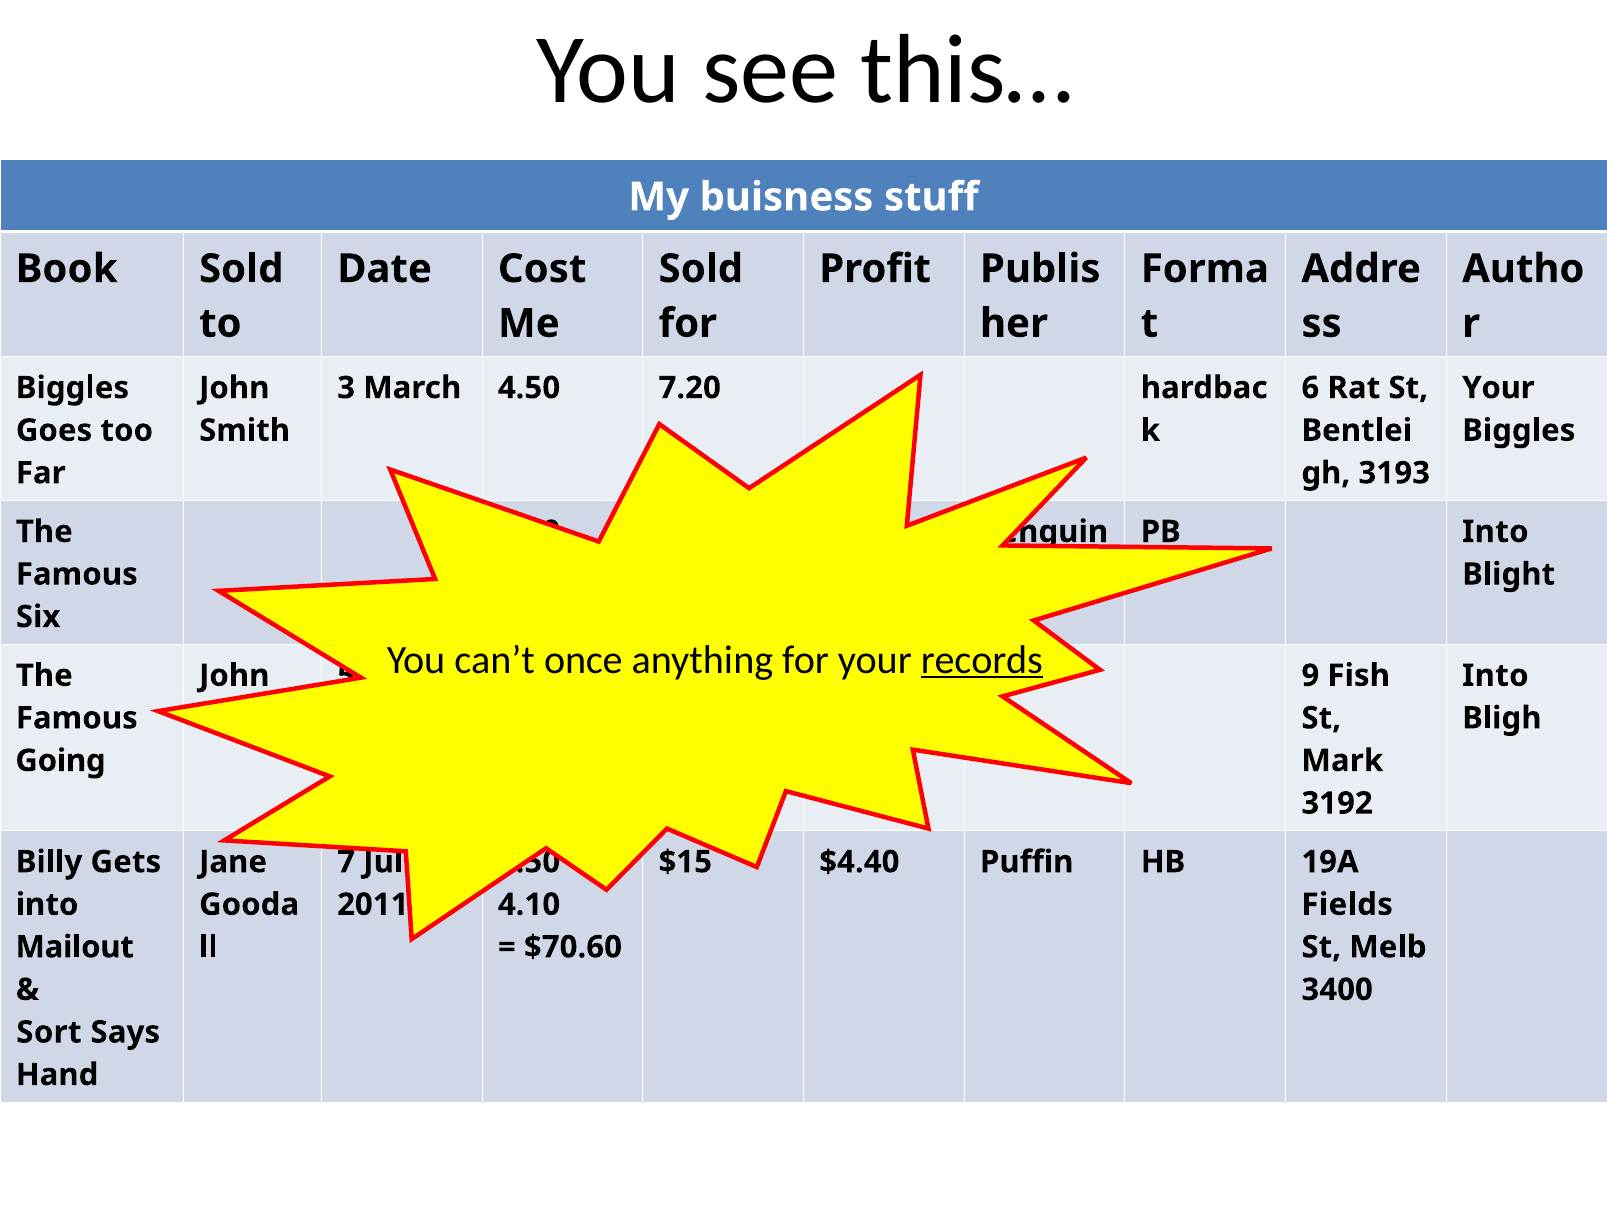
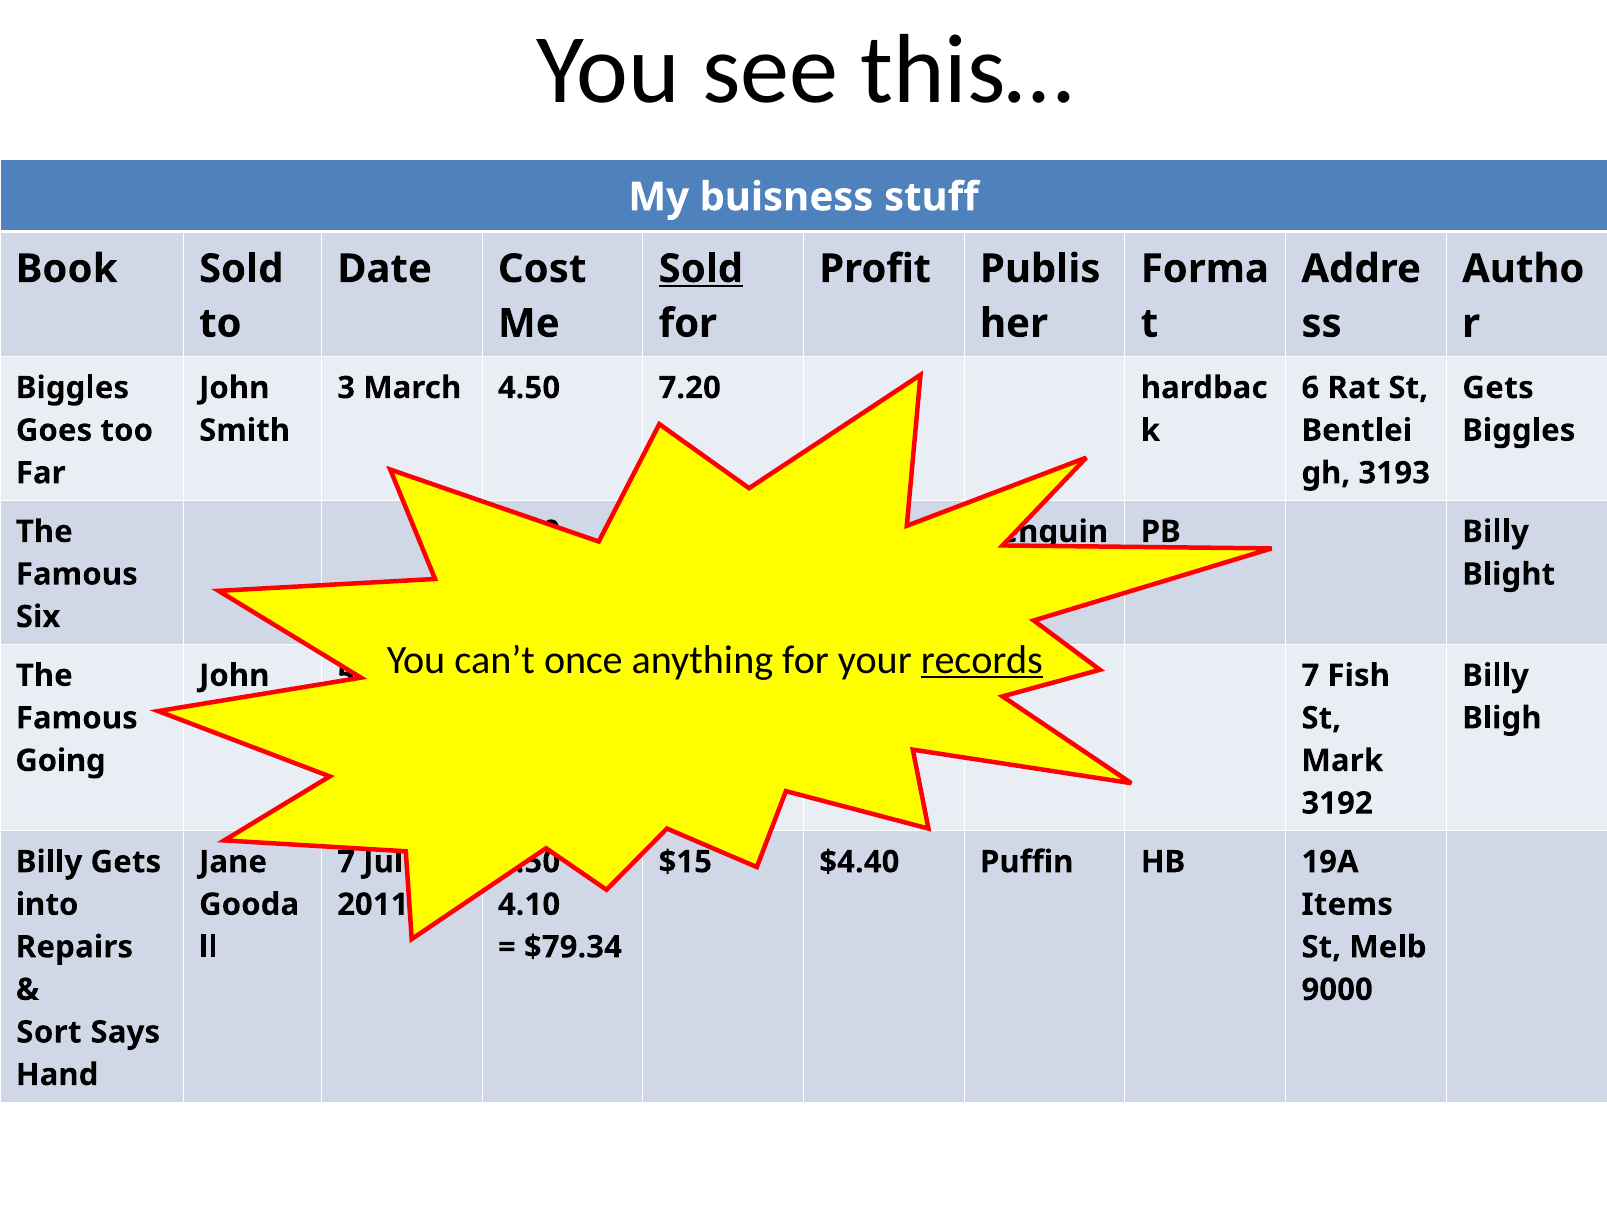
Sold underline: none -> present (701, 269)
Your: Your -> Gets (1498, 388)
Into: Into -> Billy (1496, 532)
9: 9 -> 7 (1310, 676)
Into: Into -> Billy (1496, 676)
Fields: Fields -> Items (1347, 905)
Mailout: Mailout -> Repairs (74, 947)
$70.60: $70.60 -> $79.34 (573, 947)
3400: 3400 -> 9000 (1337, 990)
